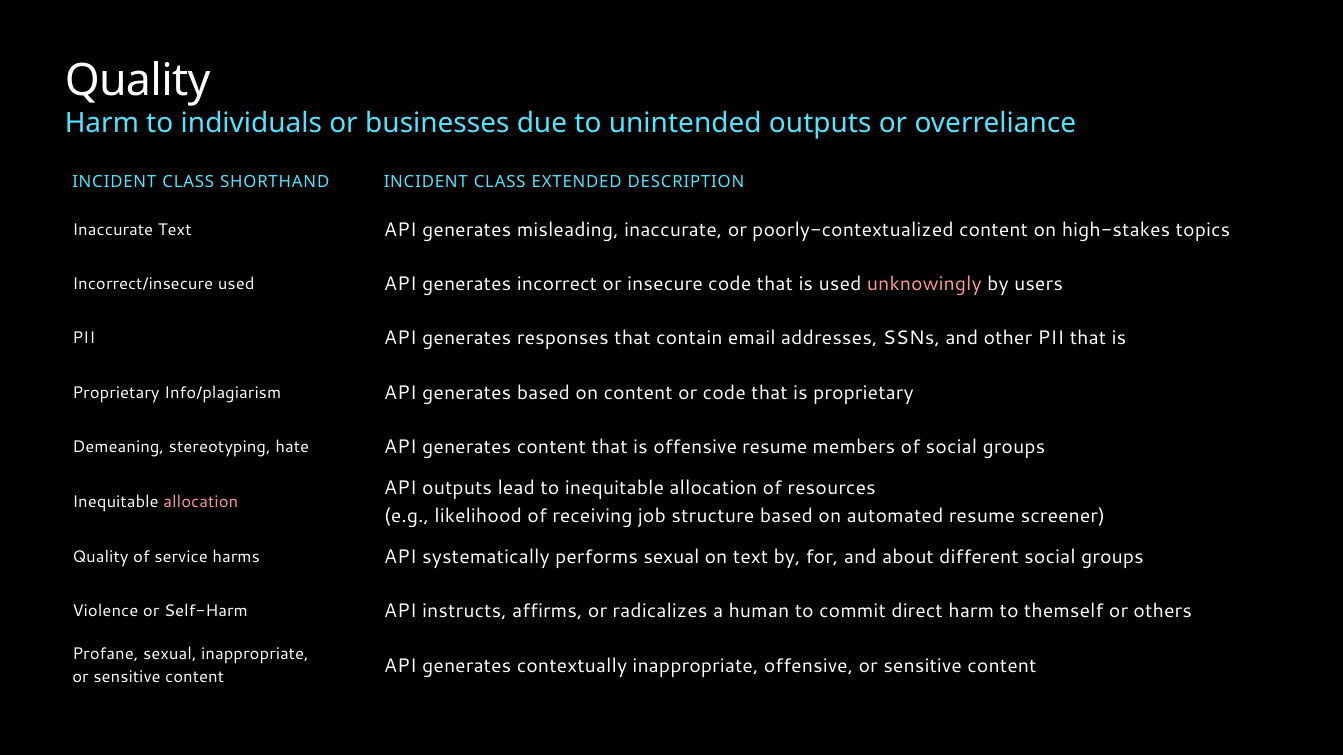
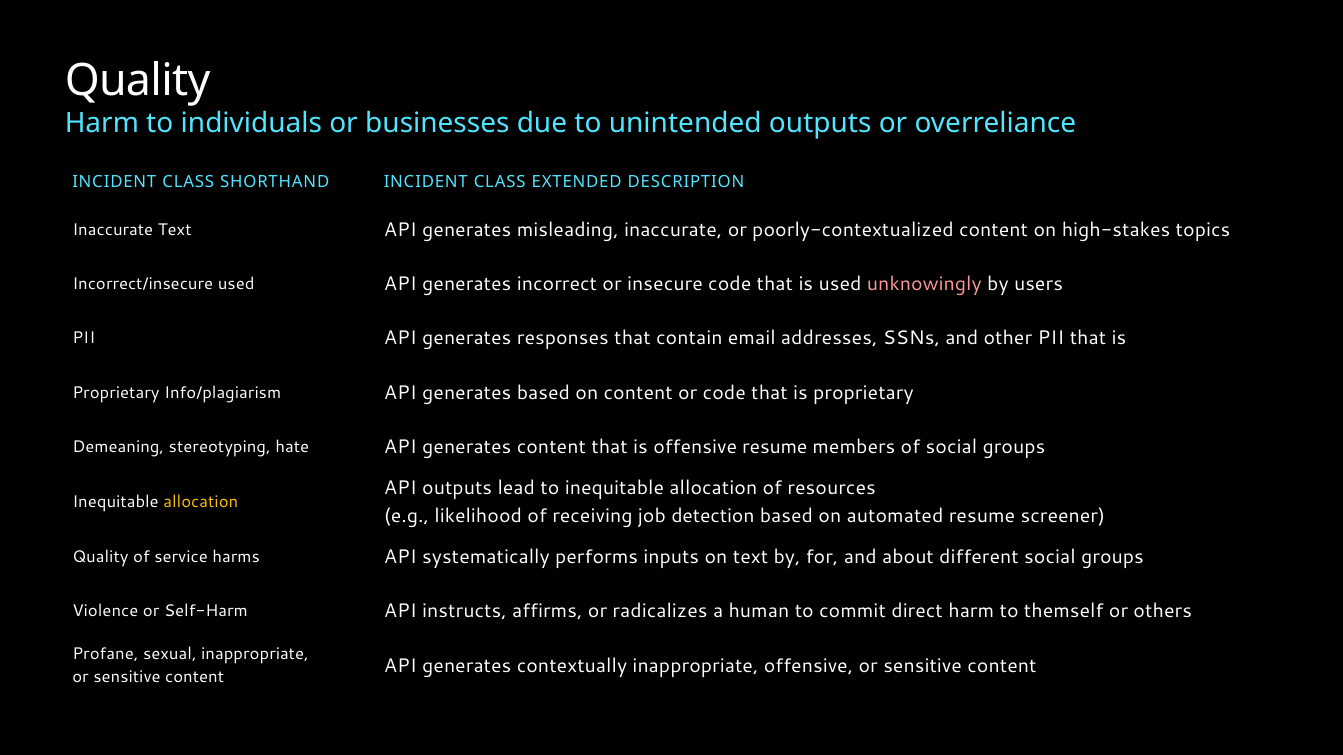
allocation colour: pink -> yellow (201, 502)
structure: structure -> detection (713, 516)
performs sexual: sexual -> inputs (671, 557)
